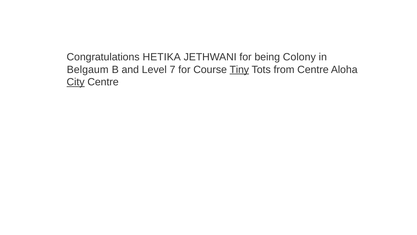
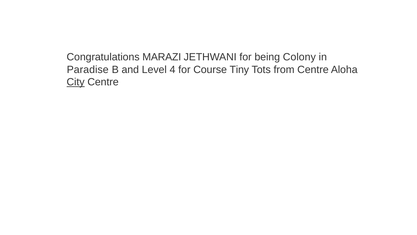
HETIKA: HETIKA -> MARAZI (162, 57)
Belgaum: Belgaum -> Paradise (88, 70)
7: 7 -> 4 (173, 70)
Tiny underline: present -> none (239, 70)
